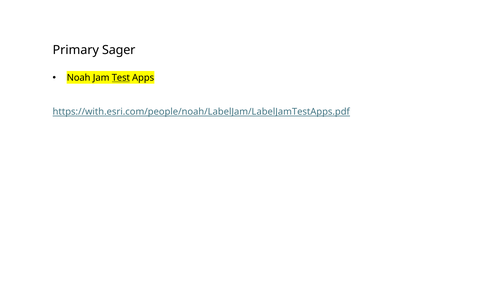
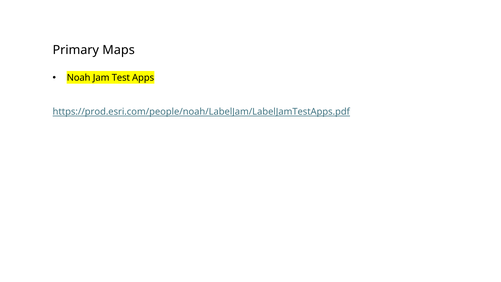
Sager: Sager -> Maps (119, 50)
Test underline: present -> none (121, 78)
https://with.esri.com/people/noah/LabelJam/LabelJamTestApps.pdf: https://with.esri.com/people/noah/LabelJam/LabelJamTestApps.pdf -> https://prod.esri.com/people/noah/LabelJam/LabelJamTestApps.pdf (201, 112)
